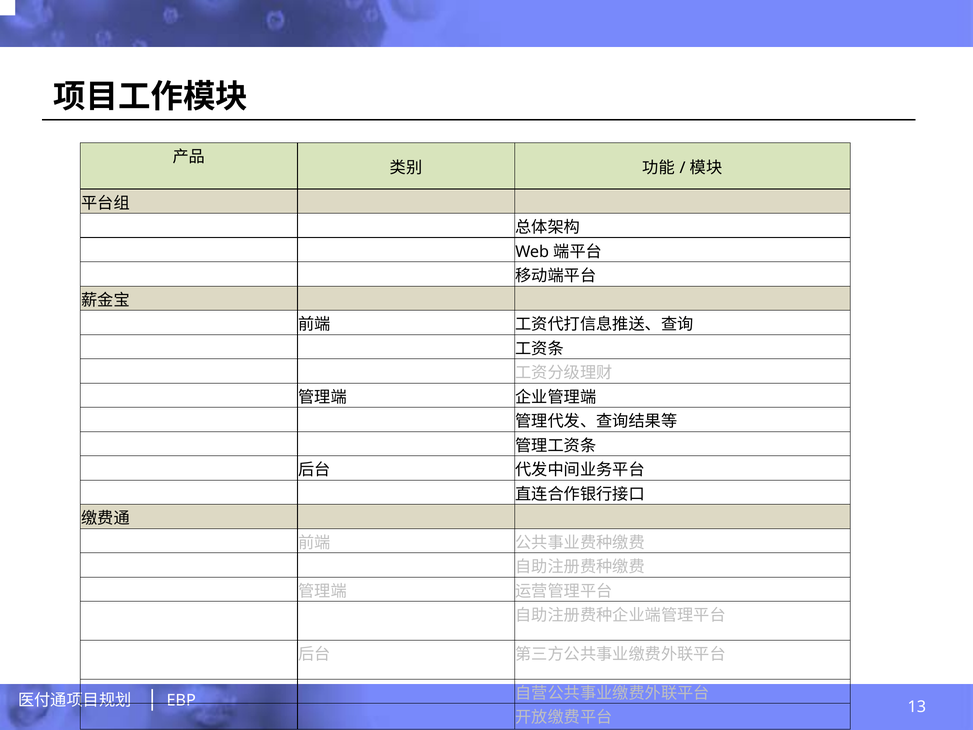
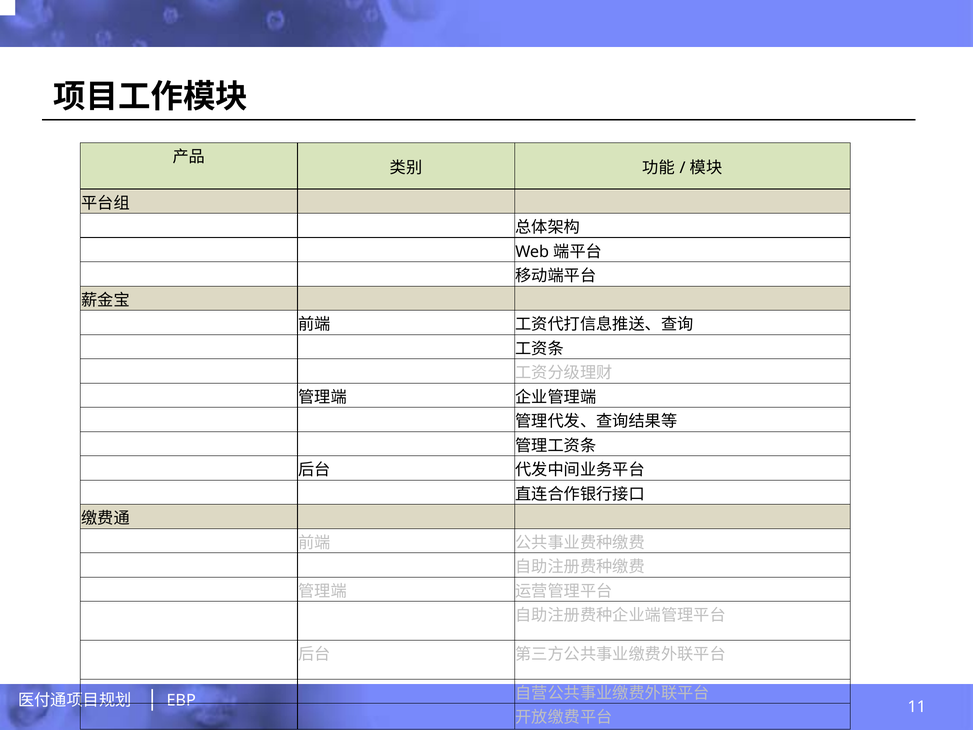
13: 13 -> 11 (917, 707)
